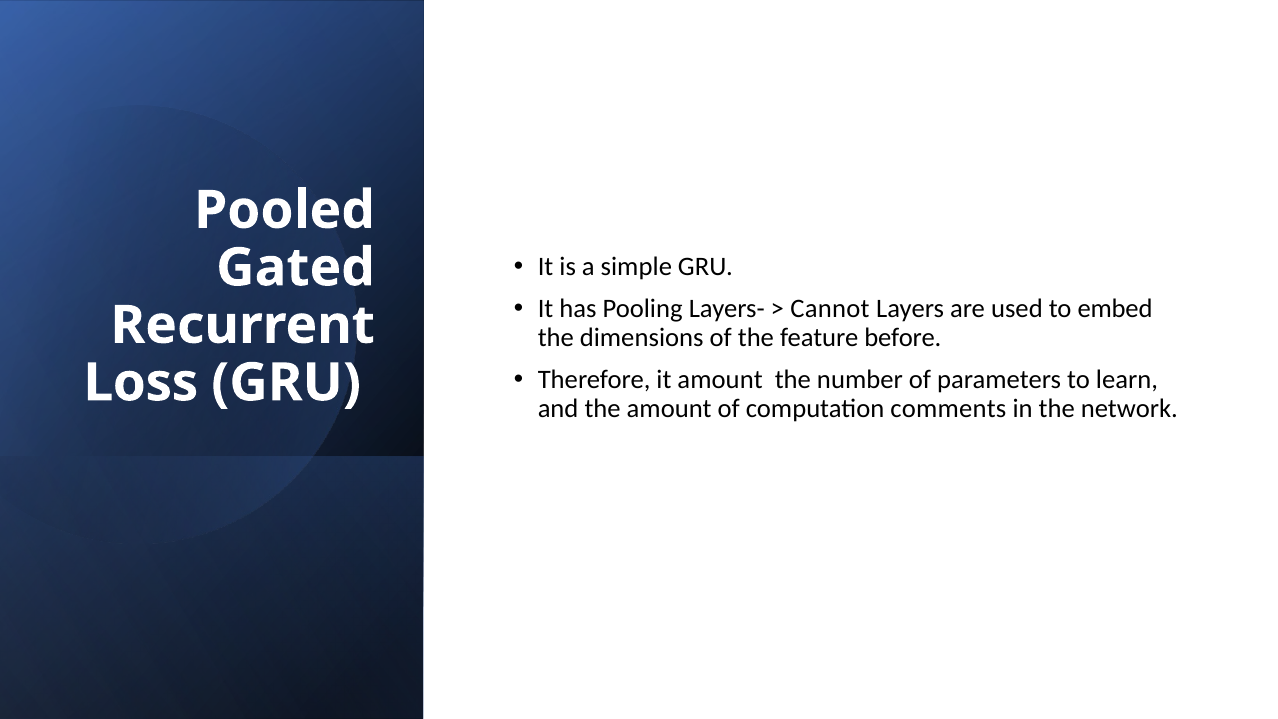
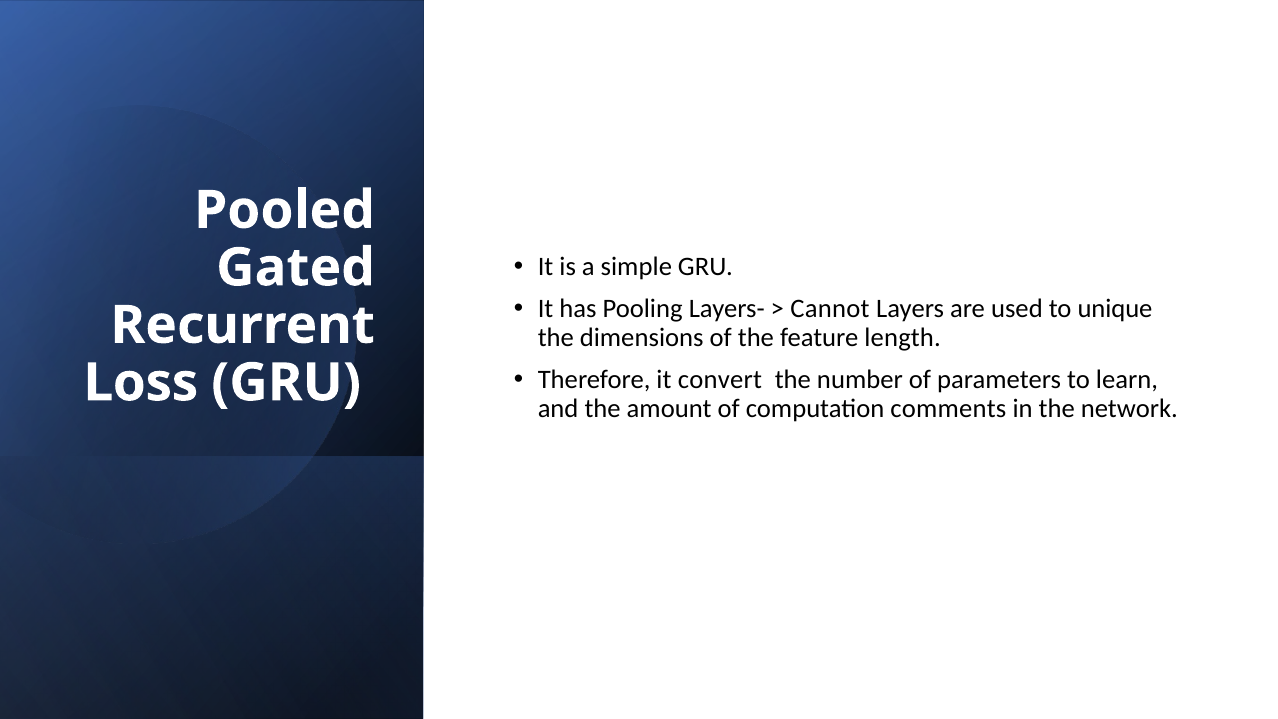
embed: embed -> unique (1115, 309)
before: before -> length (903, 338)
it amount: amount -> convert (720, 380)
